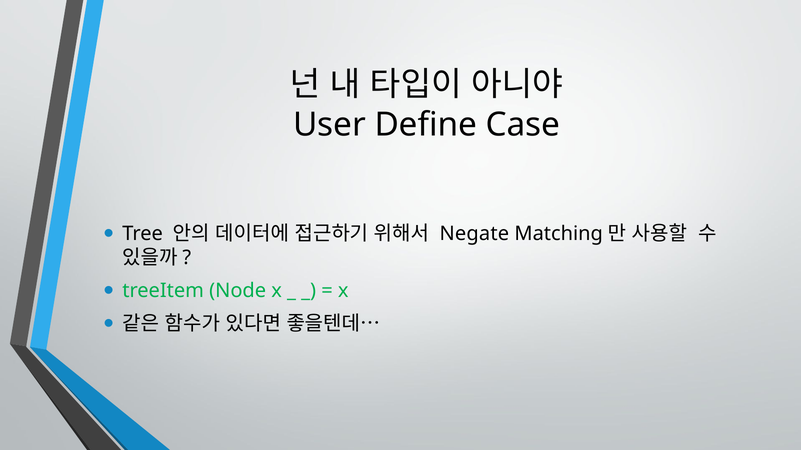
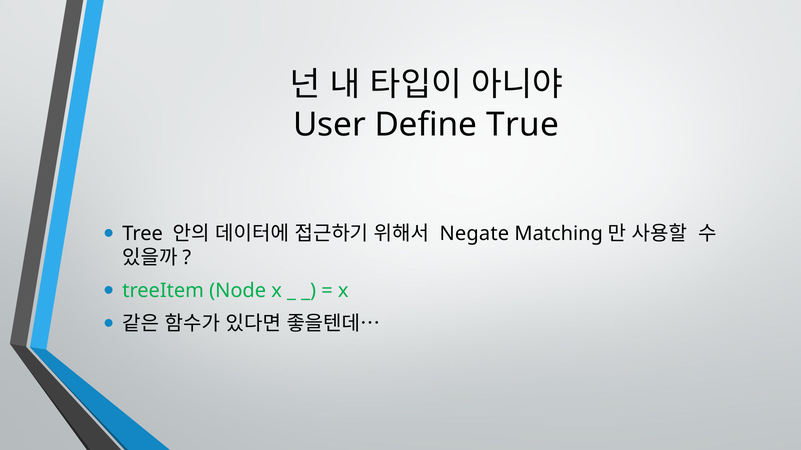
Case: Case -> True (523, 125)
